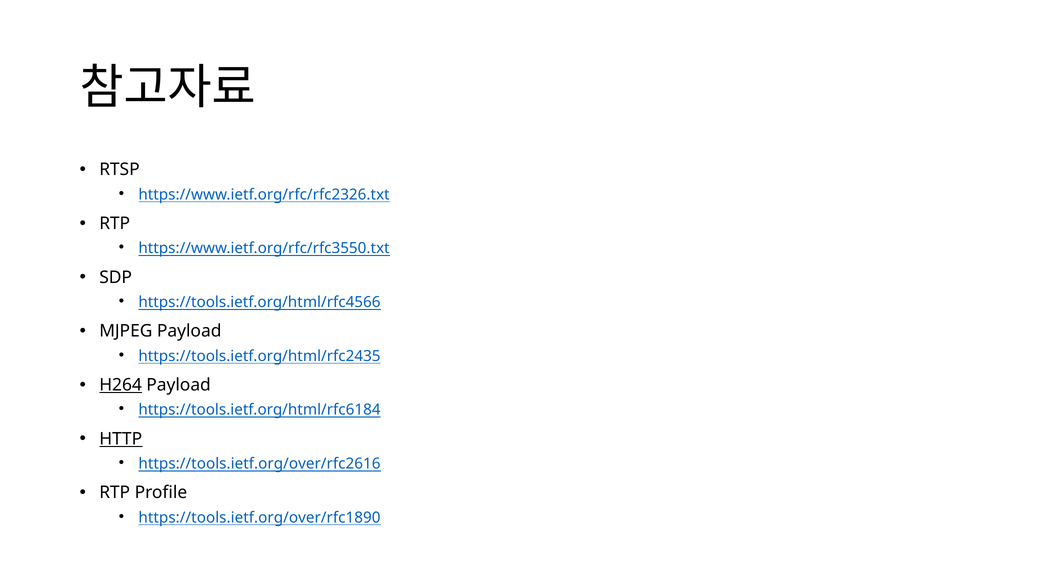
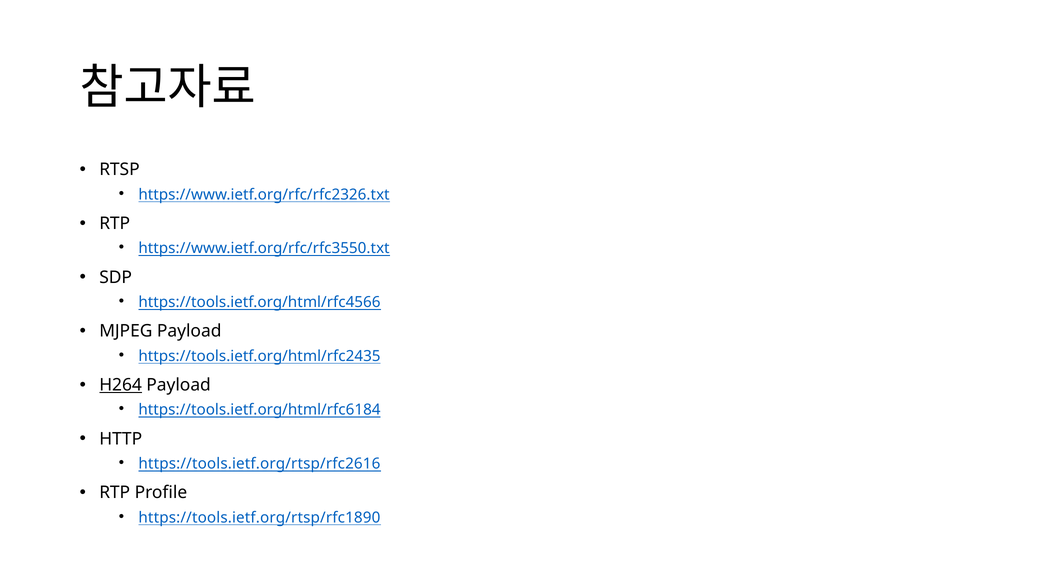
HTTP underline: present -> none (121, 439)
https://tools.ietf.org/over/rfc2616: https://tools.ietf.org/over/rfc2616 -> https://tools.ietf.org/rtsp/rfc2616 (259, 464)
https://tools.ietf.org/over/rfc1890: https://tools.ietf.org/over/rfc1890 -> https://tools.ietf.org/rtsp/rfc1890 (259, 517)
